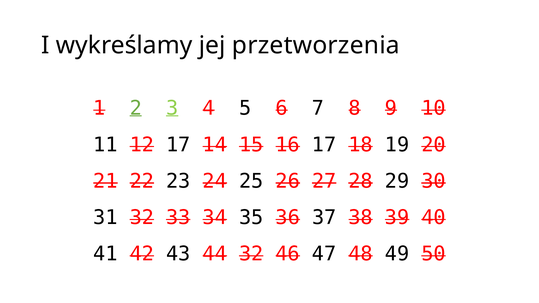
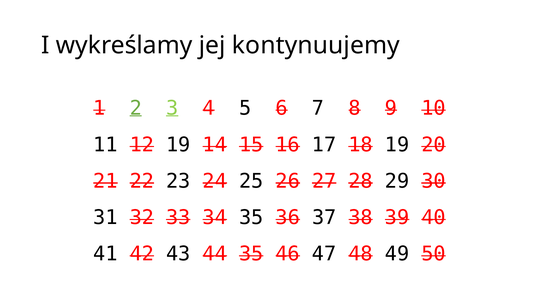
przetworzenia: przetworzenia -> kontynuujemy (316, 45)
12 17: 17 -> 19 (178, 145)
44 32: 32 -> 35 (251, 254)
